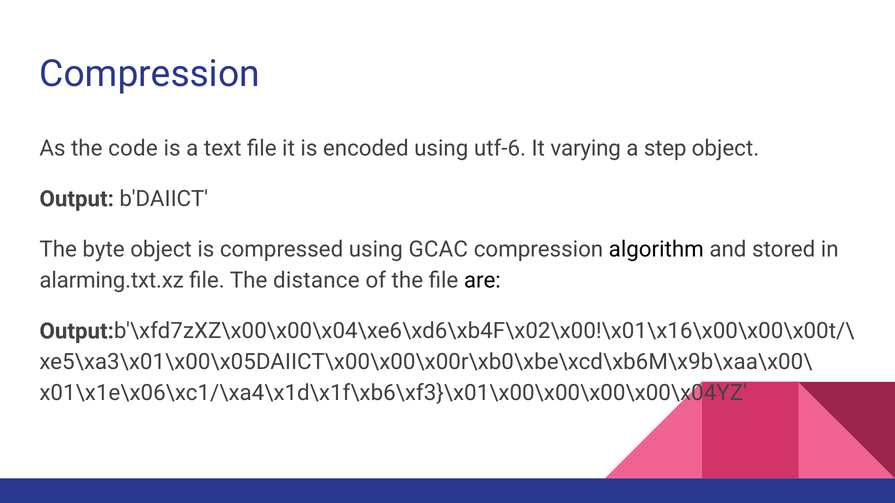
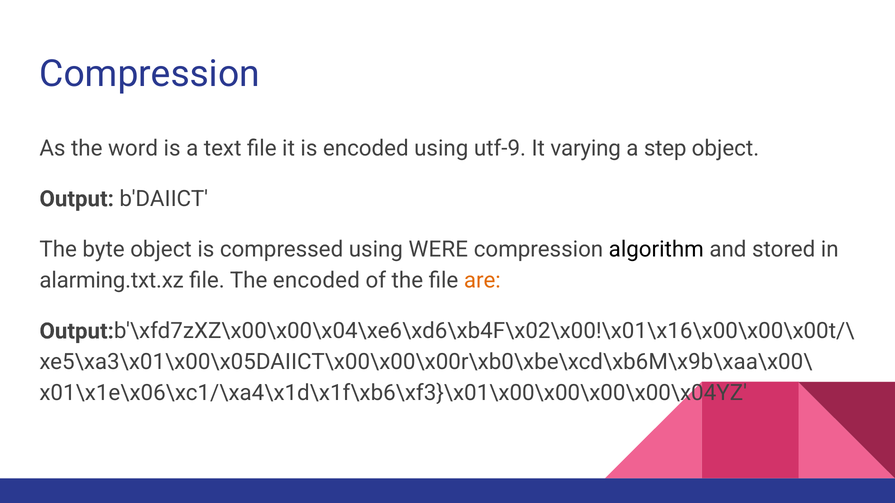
code: code -> word (133, 148)
utf-6: utf-6 -> utf-9 (500, 148)
GCAC: GCAC -> WERE (438, 250)
The distance: distance -> encoded (316, 281)
are colour: black -> orange (482, 281)
